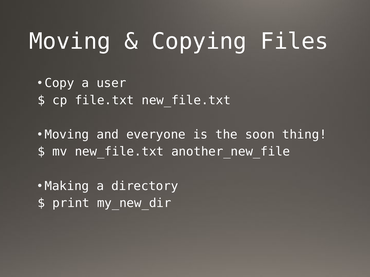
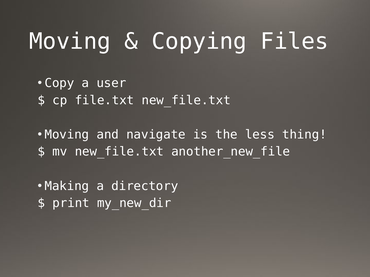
everyone: everyone -> navigate (156, 135)
soon: soon -> less (260, 135)
